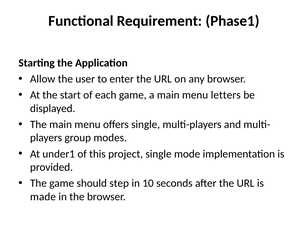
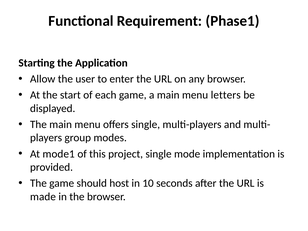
under1: under1 -> mode1 (59, 154)
step: step -> host (119, 183)
